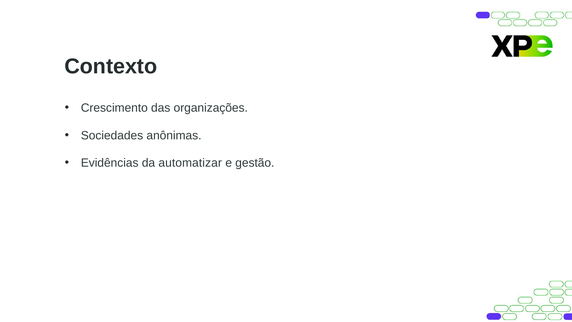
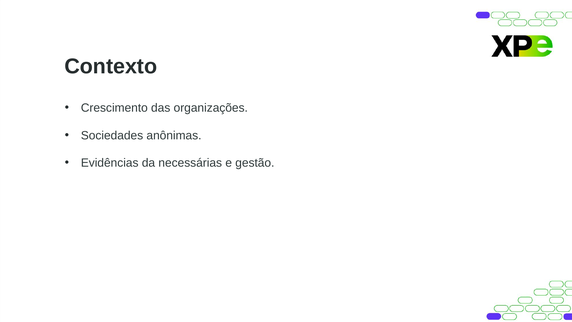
automatizar: automatizar -> necessárias (190, 163)
